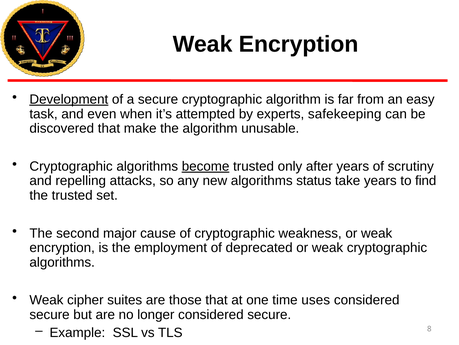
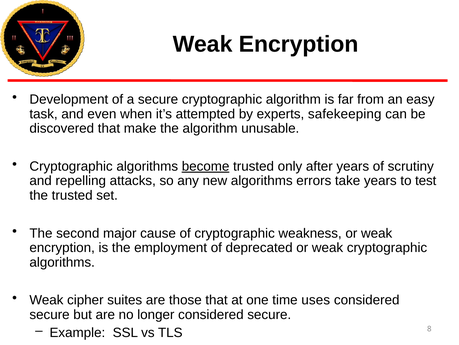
Development underline: present -> none (69, 99)
status: status -> errors (314, 180)
find: find -> test (426, 180)
